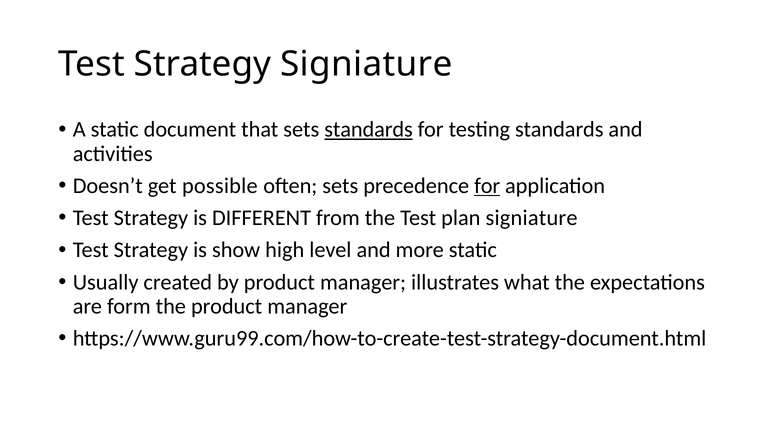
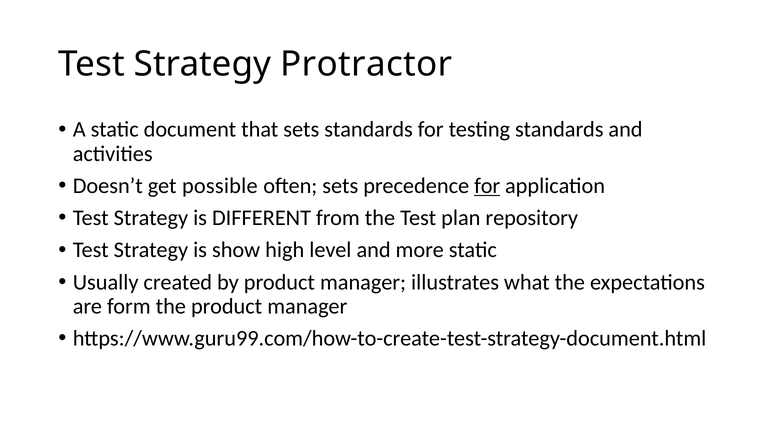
Strategy Signiature: Signiature -> Protractor (366, 64)
standards underline: present -> none (369, 130)
plan signiature: signiature -> repository (532, 218)
